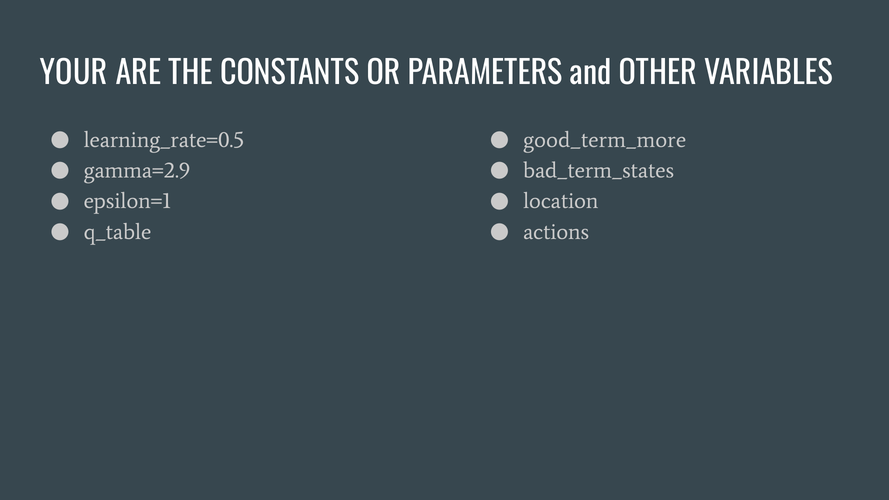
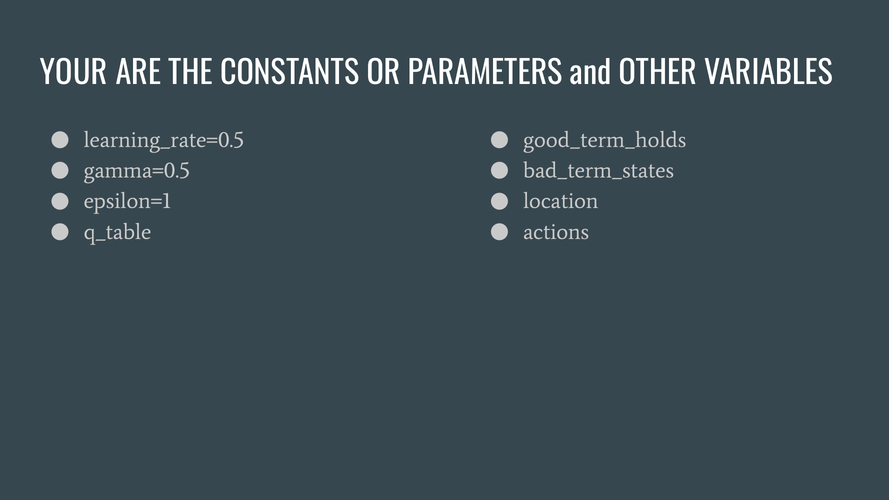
good_term_more: good_term_more -> good_term_holds (605, 140)
gamma=2.9: gamma=2.9 -> gamma=0.5 (137, 170)
